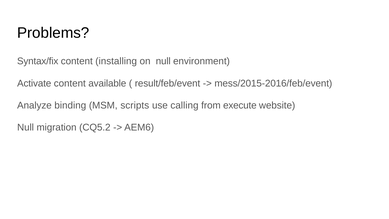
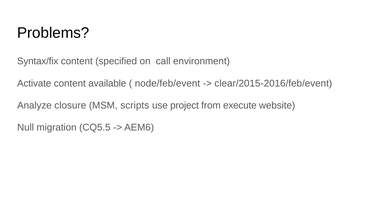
installing: installing -> specified (116, 61)
on null: null -> call (163, 61)
result/feb/event: result/feb/event -> node/feb/event (167, 83)
mess/2015-2016/feb/event: mess/2015-2016/feb/event -> clear/2015-2016/feb/event (273, 83)
binding: binding -> closure (70, 105)
calling: calling -> project (185, 105)
CQ5.2: CQ5.2 -> CQ5.5 (95, 127)
